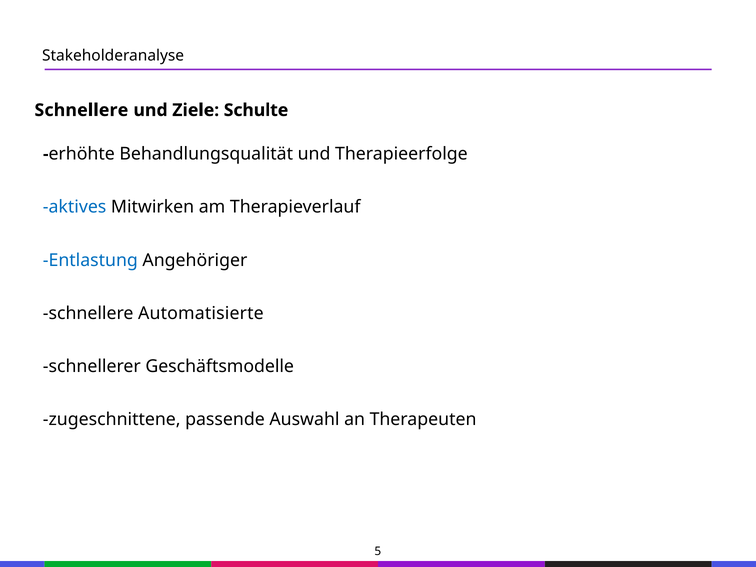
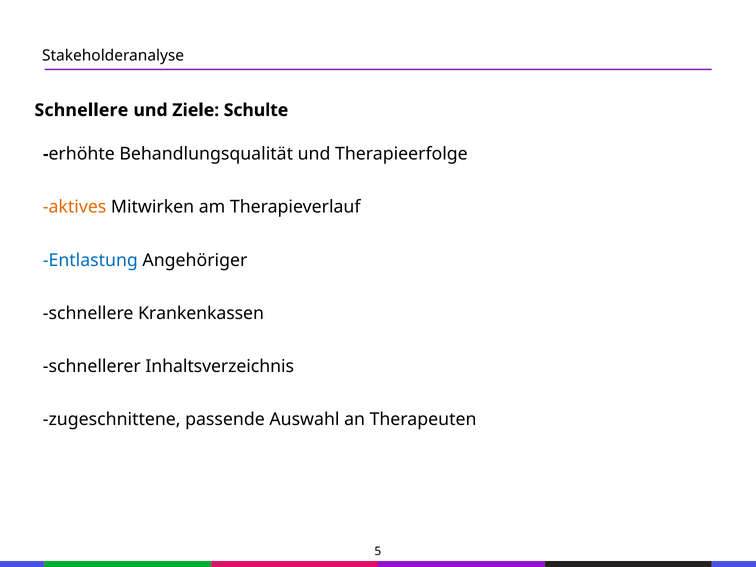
aktives colour: blue -> orange (75, 207)
Automatisierte: Automatisierte -> Krankenkassen (201, 313)
Geschäftsmodelle: Geschäftsmodelle -> Inhaltsverzeichnis (220, 366)
